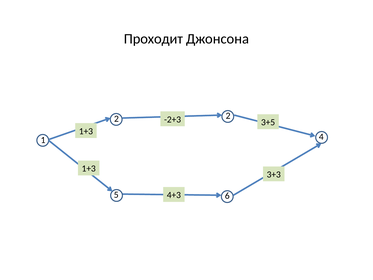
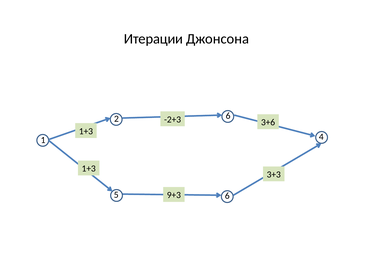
Проходит: Проходит -> Итерации (153, 39)
2 2: 2 -> 6 (228, 116)
3+5: 3+5 -> 3+6 (268, 122)
4+3: 4+3 -> 9+3 (174, 195)
